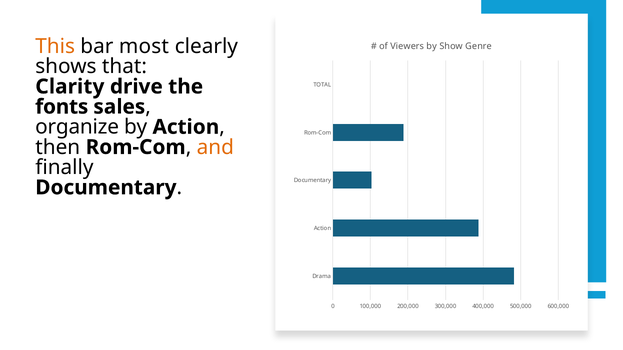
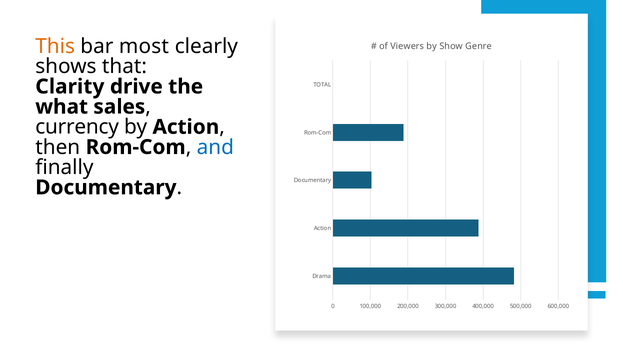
fonts: fonts -> what (62, 107)
organize: organize -> currency (77, 127)
and colour: orange -> blue (215, 147)
